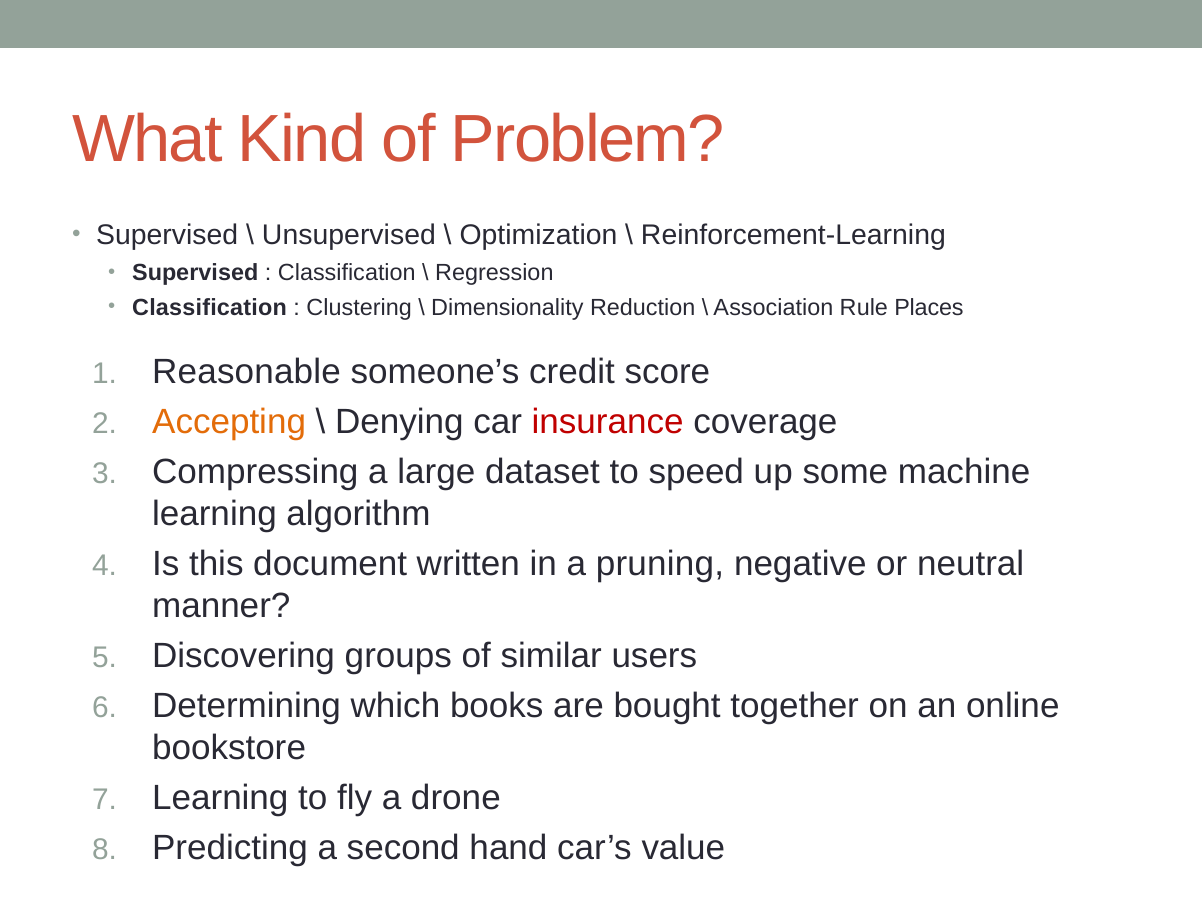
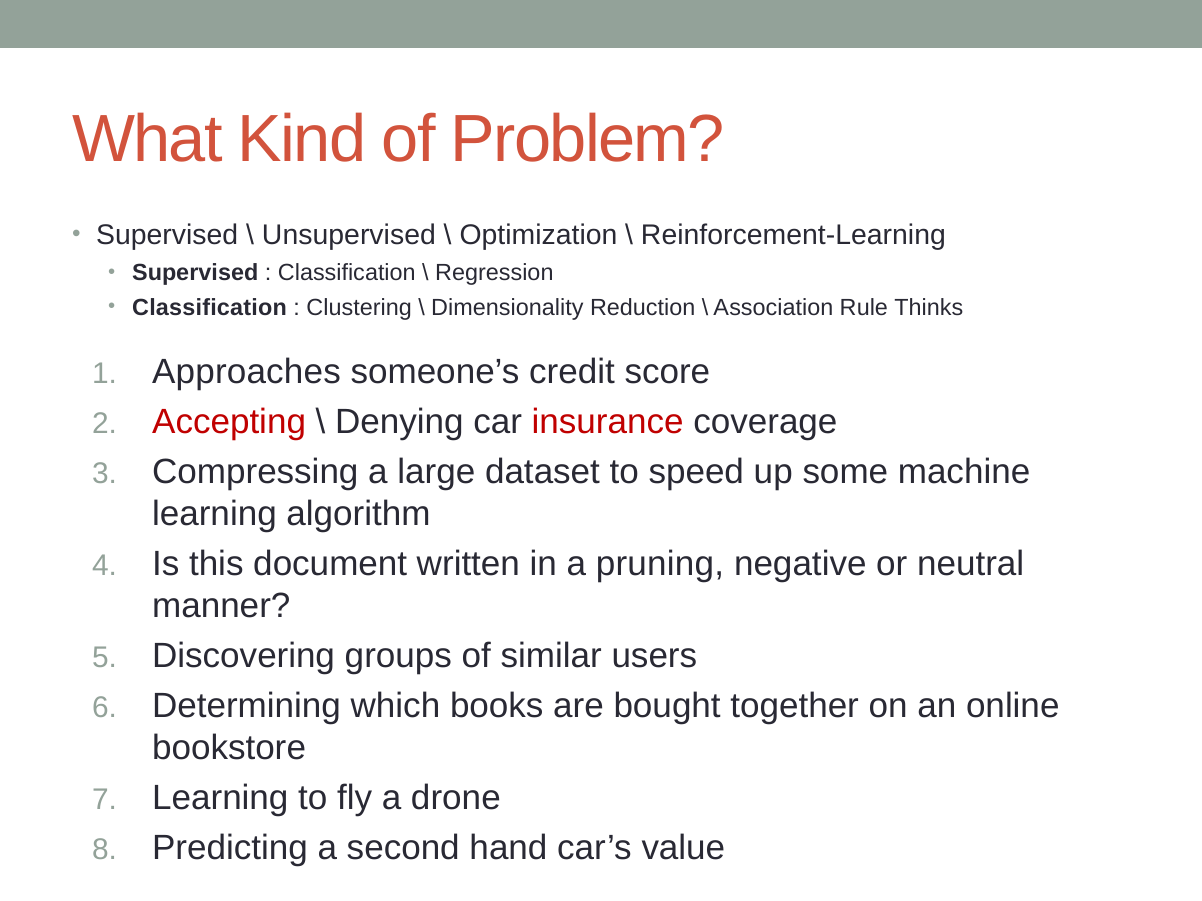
Places: Places -> Thinks (929, 308)
Reasonable: Reasonable -> Approaches (247, 372)
Accepting colour: orange -> red (229, 422)
